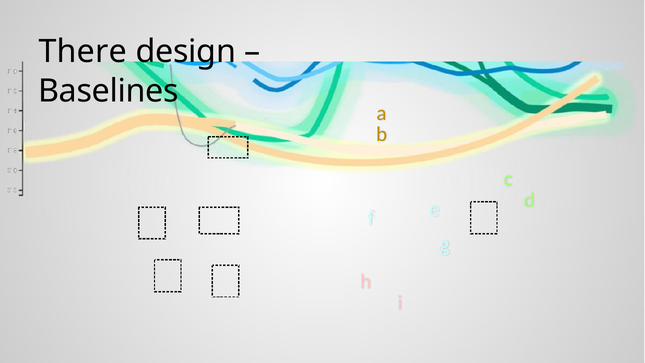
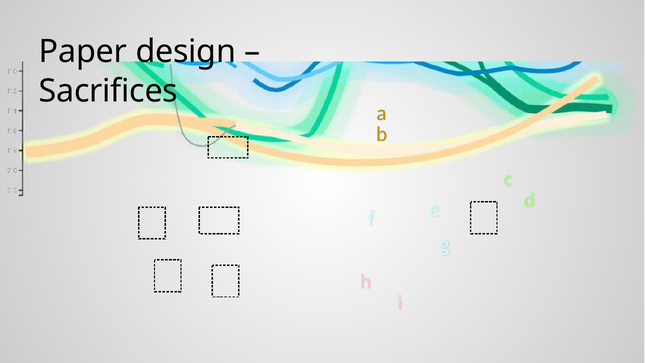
There: There -> Paper (83, 52)
Baselines: Baselines -> Sacrifices (108, 91)
